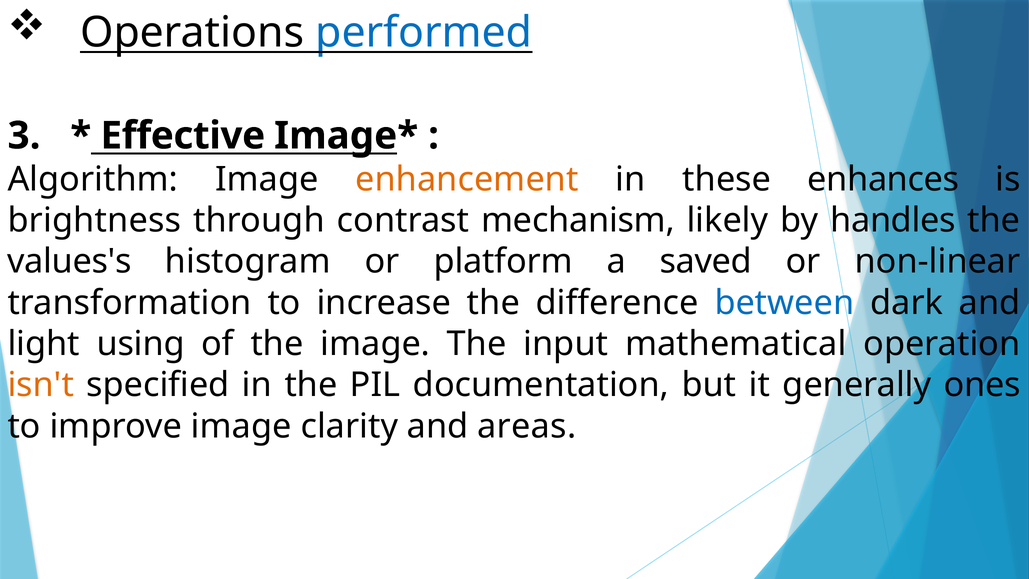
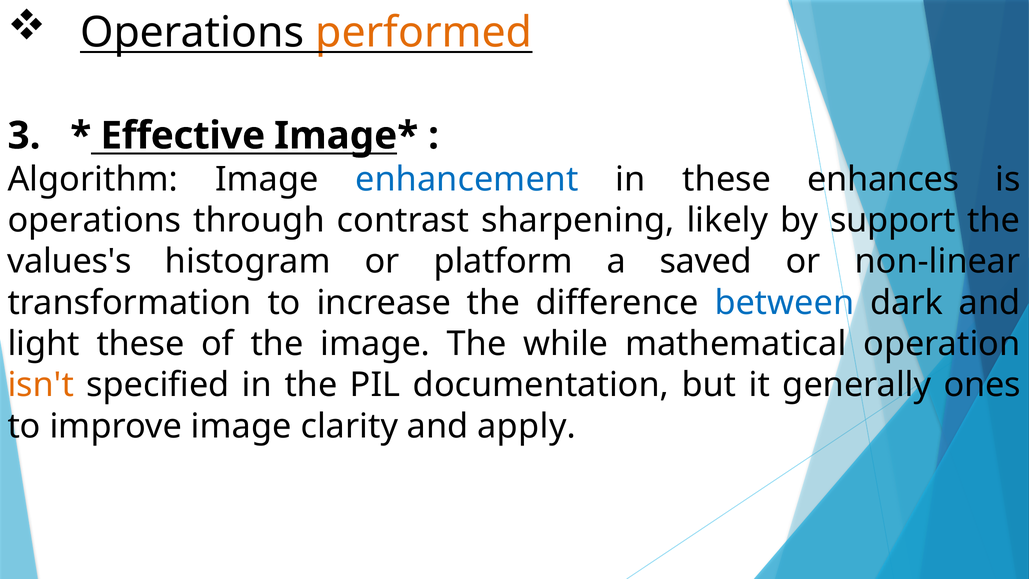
performed colour: blue -> orange (424, 33)
enhancement colour: orange -> blue (467, 179)
brightness: brightness -> operations (95, 220)
mechanism: mechanism -> sharpening (578, 220)
handles: handles -> support (893, 220)
light using: using -> these (141, 344)
input: input -> while (566, 344)
areas: areas -> apply (527, 426)
